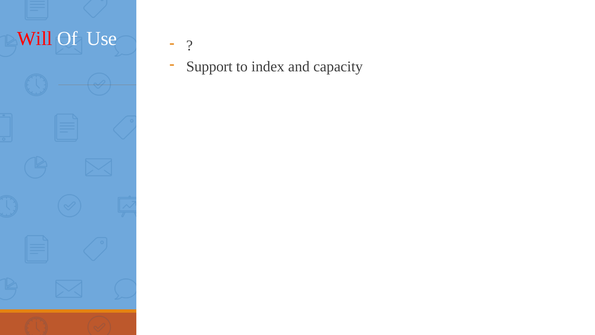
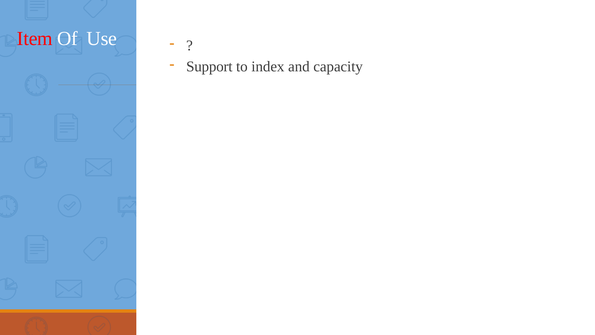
Will: Will -> Item (35, 38)
